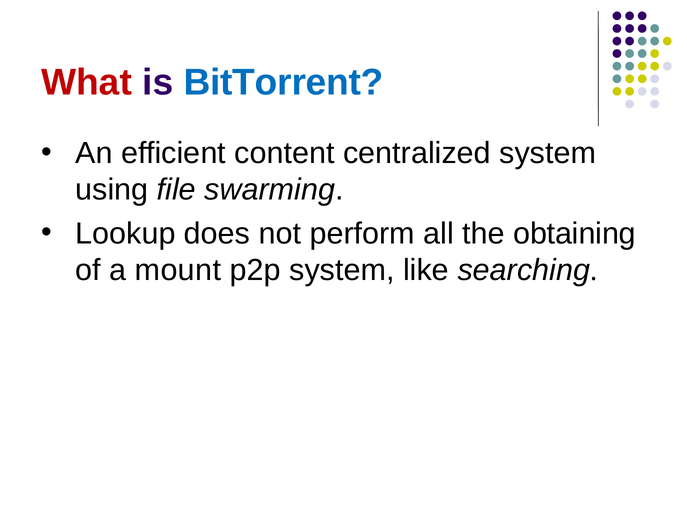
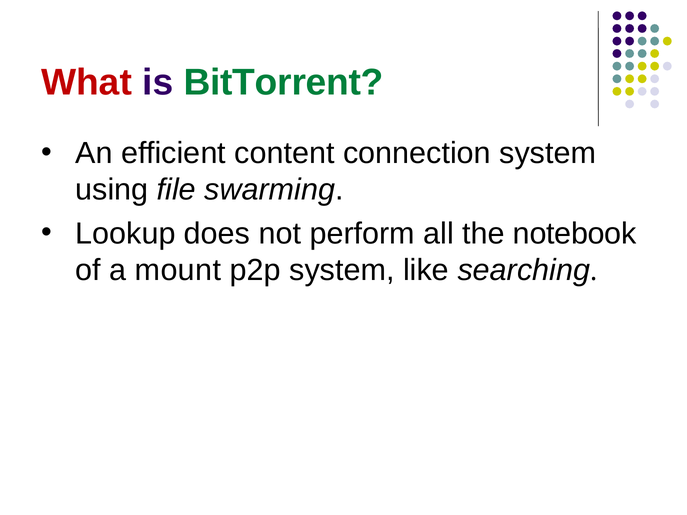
BitTorrent colour: blue -> green (284, 82)
centralized: centralized -> connection (417, 153)
obtaining: obtaining -> notebook (575, 234)
